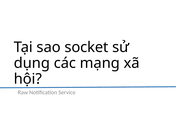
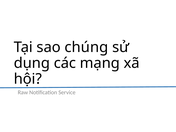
socket: socket -> chúng (86, 47)
